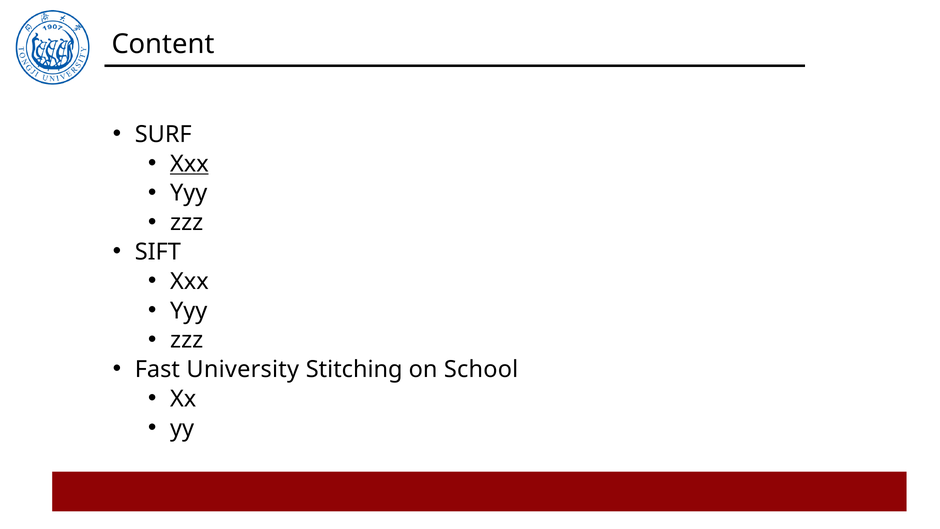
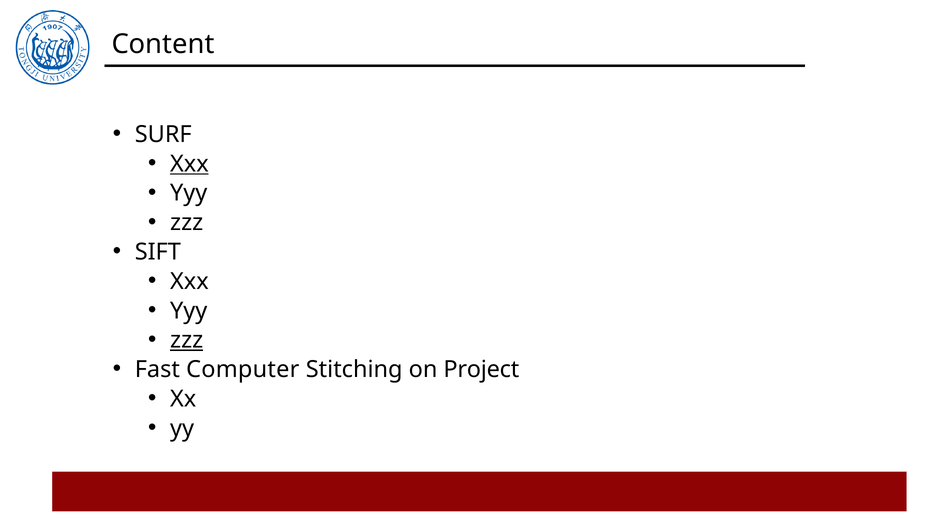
zzz underline: none -> present (187, 340)
University: University -> Computer (243, 369)
School: School -> Project (481, 369)
